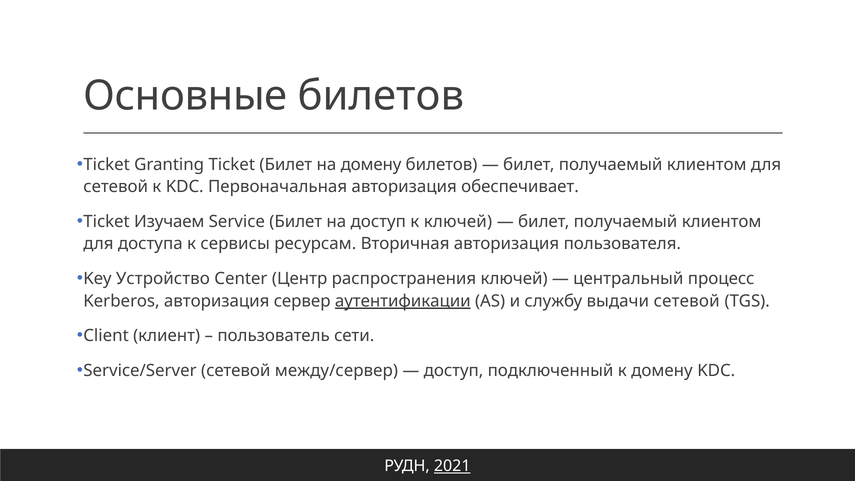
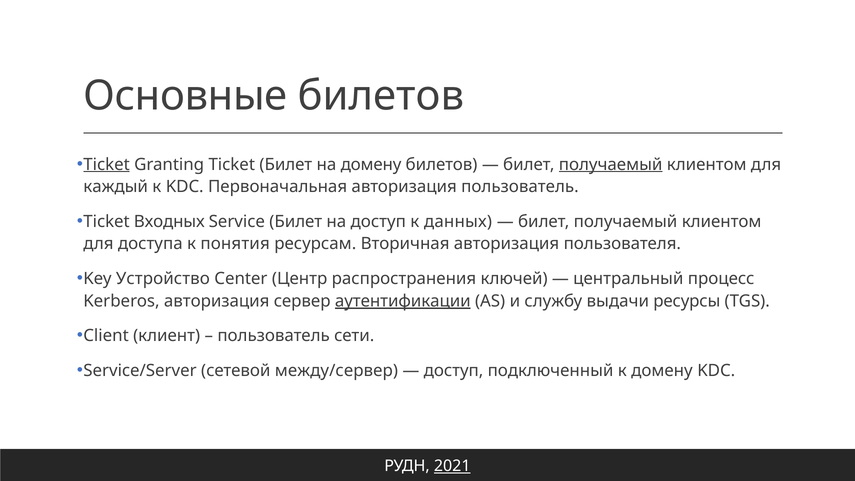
Ticket underline: none -> present (107, 164)
получаемый underline: none -> present (611, 164)
сетевой: сетевой -> каждый (116, 187)
авторизация обеспечивает: обеспечивает -> пользователь (520, 187)
Изучаем: Изучаем -> Входных (169, 222)
к ключей: ключей -> данных (458, 222)
сервисы: сервисы -> понятия (235, 244)
выдачи сетевой: сетевой -> ресурсы (687, 301)
